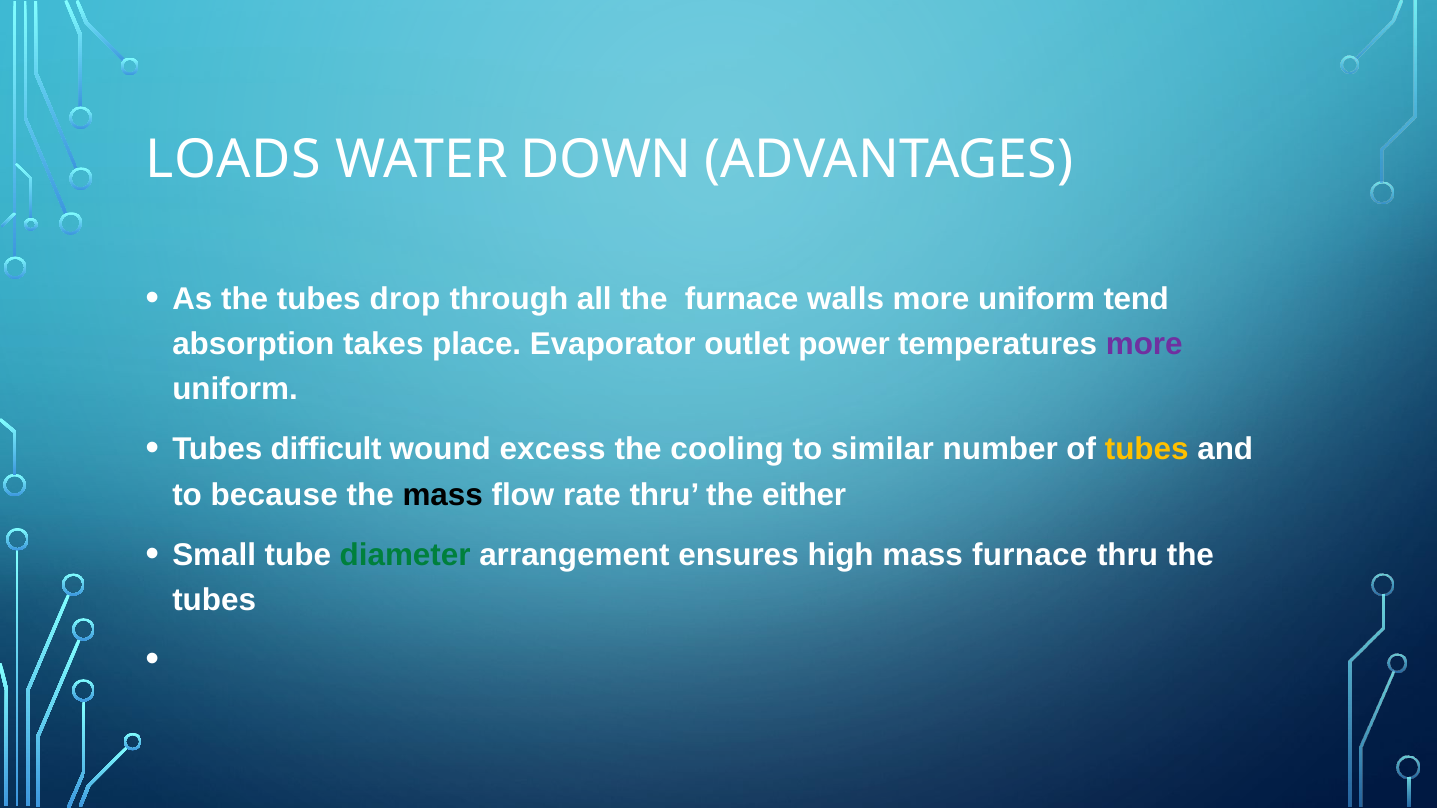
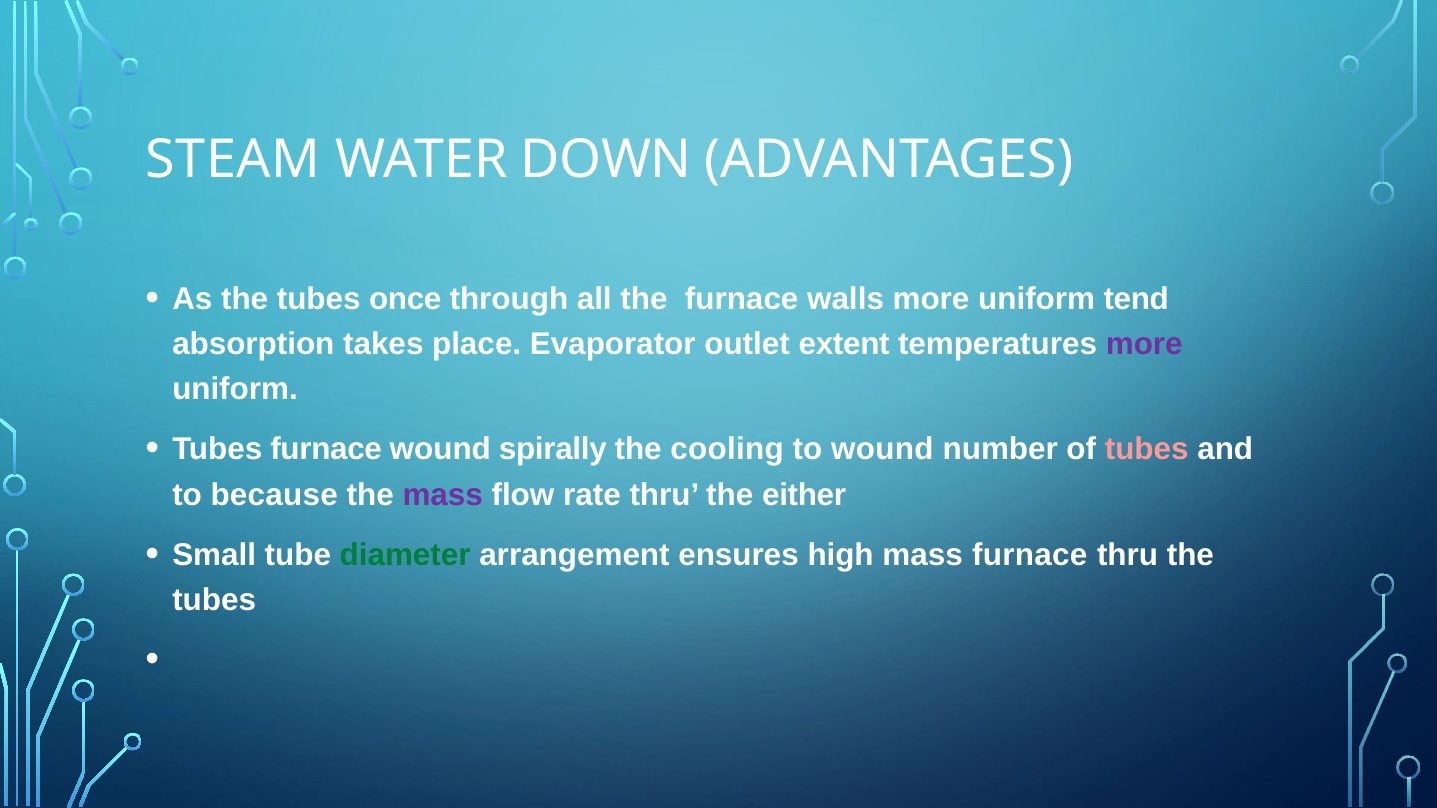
LOADS: LOADS -> STEAM (233, 160)
drop: drop -> once (405, 299)
power: power -> extent (844, 344)
Tubes difficult: difficult -> furnace (326, 450)
excess: excess -> spirally (553, 450)
to similar: similar -> wound (882, 450)
tubes colour: yellow -> pink (1147, 450)
mass colour: black -> purple (443, 495)
